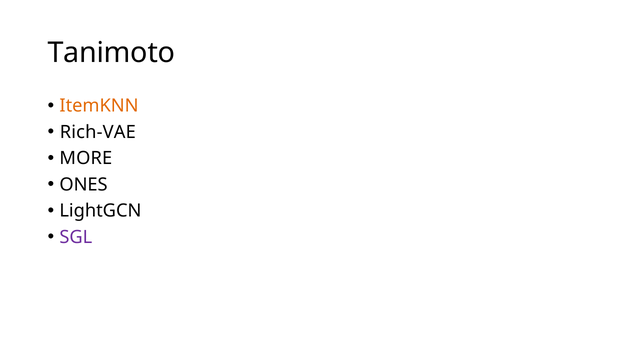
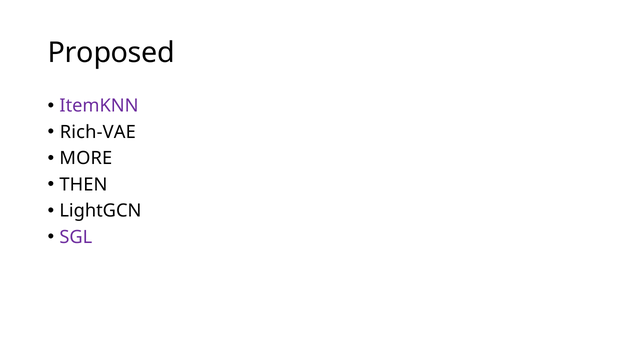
Tanimoto: Tanimoto -> Proposed (111, 53)
ItemKNN colour: orange -> purple (99, 106)
ONES: ONES -> THEN (83, 185)
